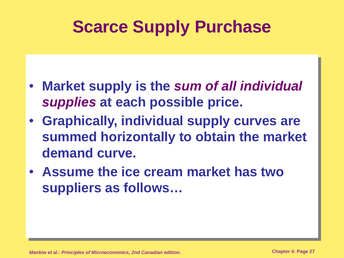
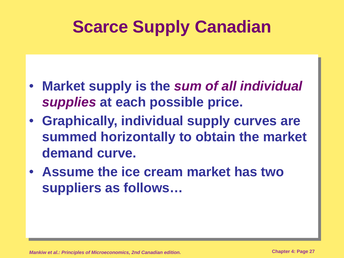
Supply Purchase: Purchase -> Canadian (233, 27)
